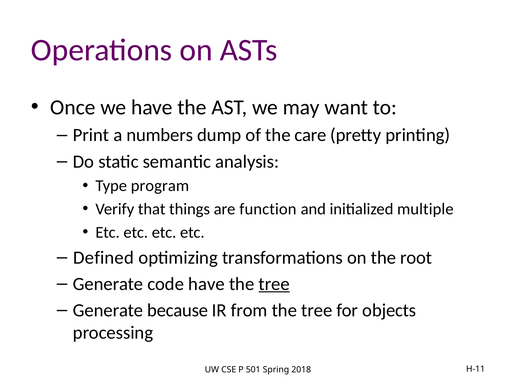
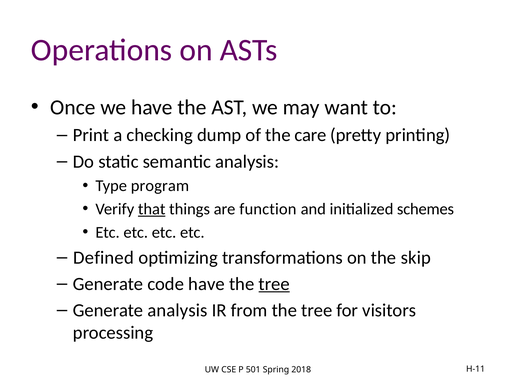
numbers: numbers -> checking (160, 135)
that underline: none -> present (152, 209)
multiple: multiple -> schemes (425, 209)
root: root -> skip (416, 258)
Generate because: because -> analysis (177, 310)
objects: objects -> visitors (389, 310)
